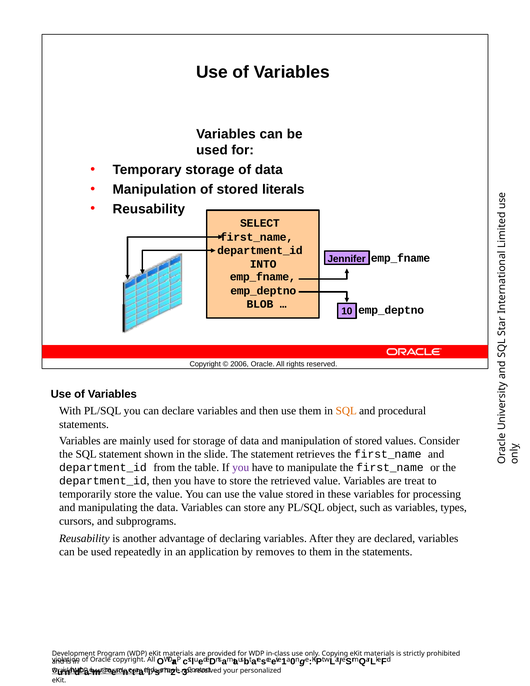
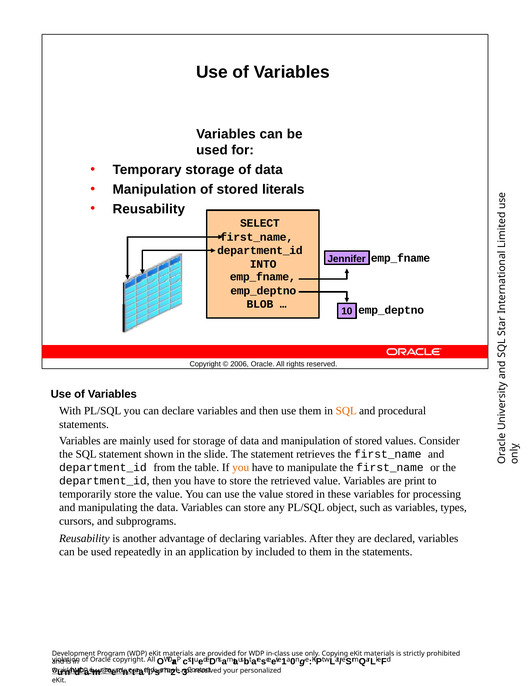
you colour: purple -> orange (241, 467)
treat: treat -> print (415, 481)
removes: removes -> included (275, 552)
